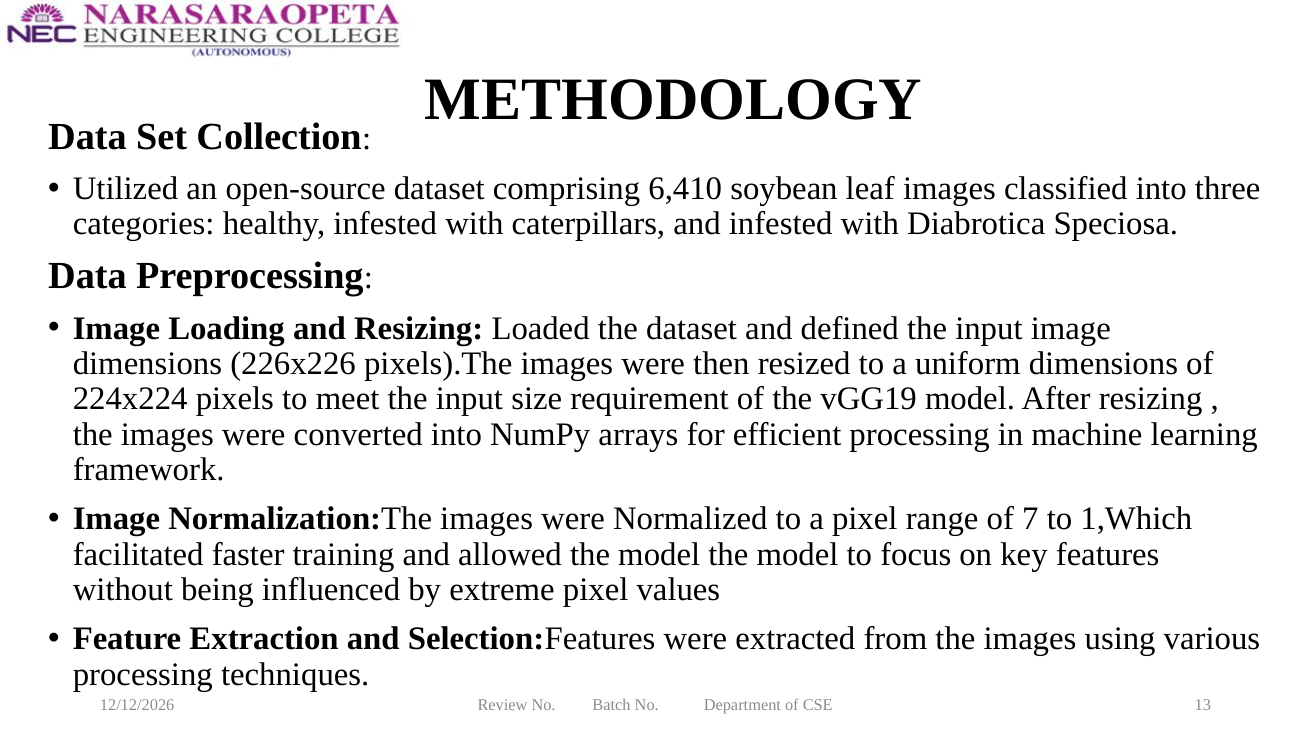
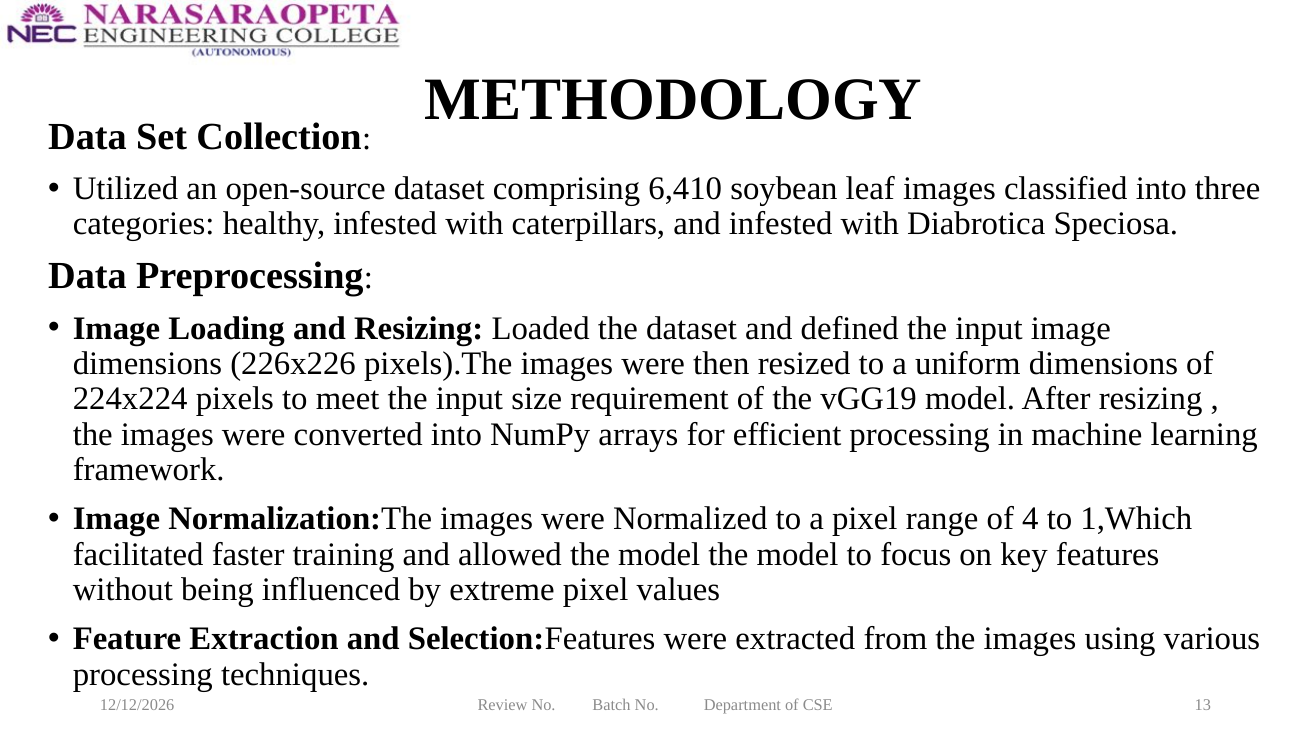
7: 7 -> 4 (1030, 519)
